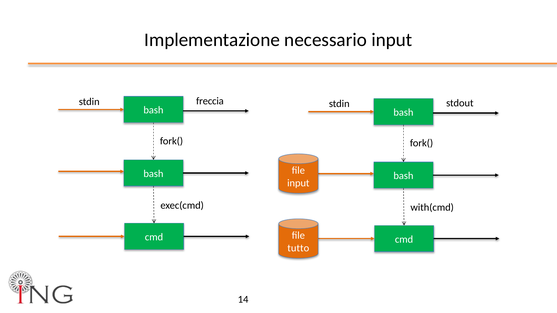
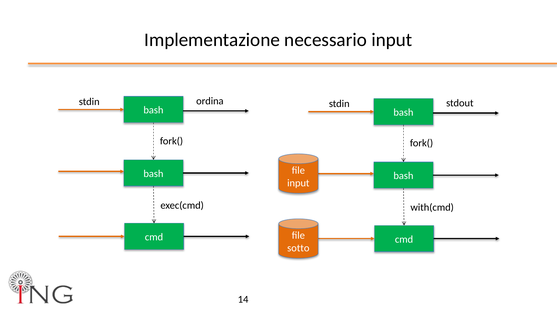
freccia: freccia -> ordina (210, 101)
tutto: tutto -> sotto (298, 248)
